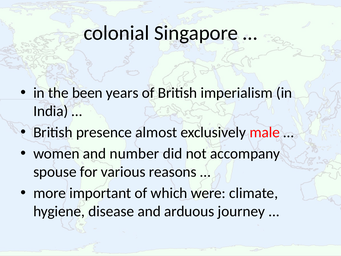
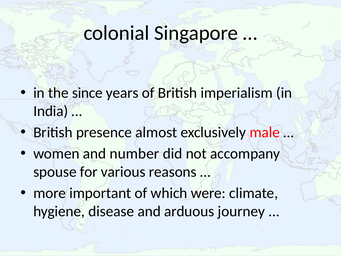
been: been -> since (87, 93)
